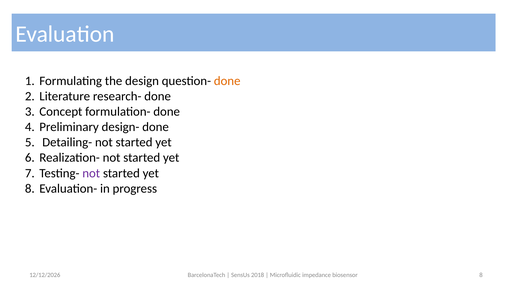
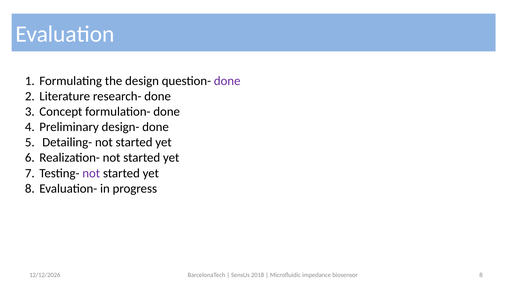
done colour: orange -> purple (227, 81)
